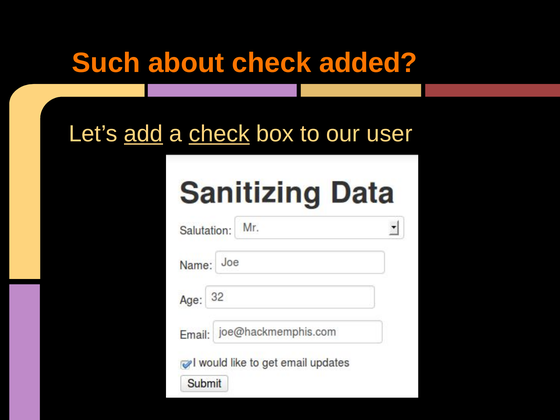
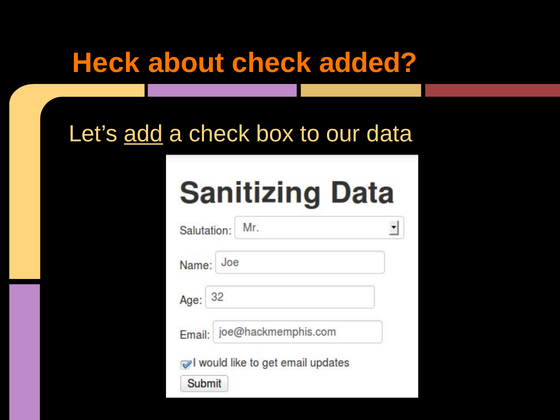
Such: Such -> Heck (106, 63)
check underline: present -> none (219, 134)
user: user -> data (390, 134)
